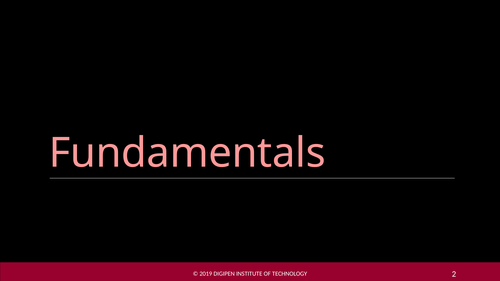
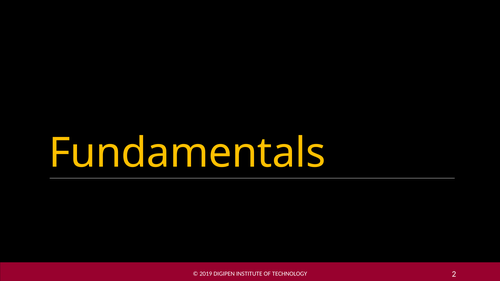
Fundamentals colour: pink -> yellow (187, 153)
